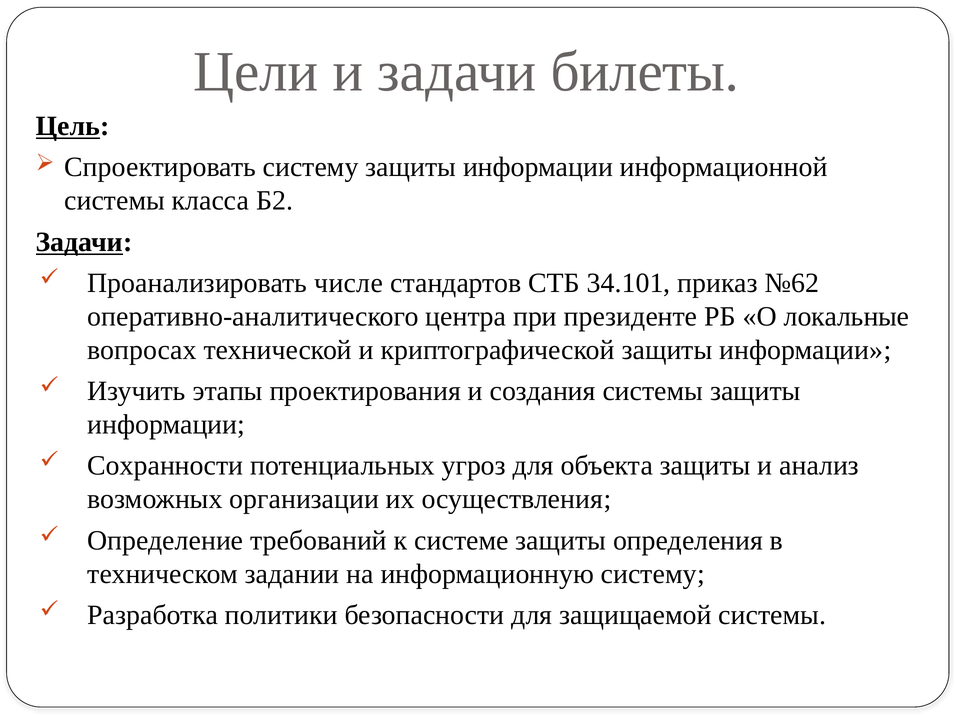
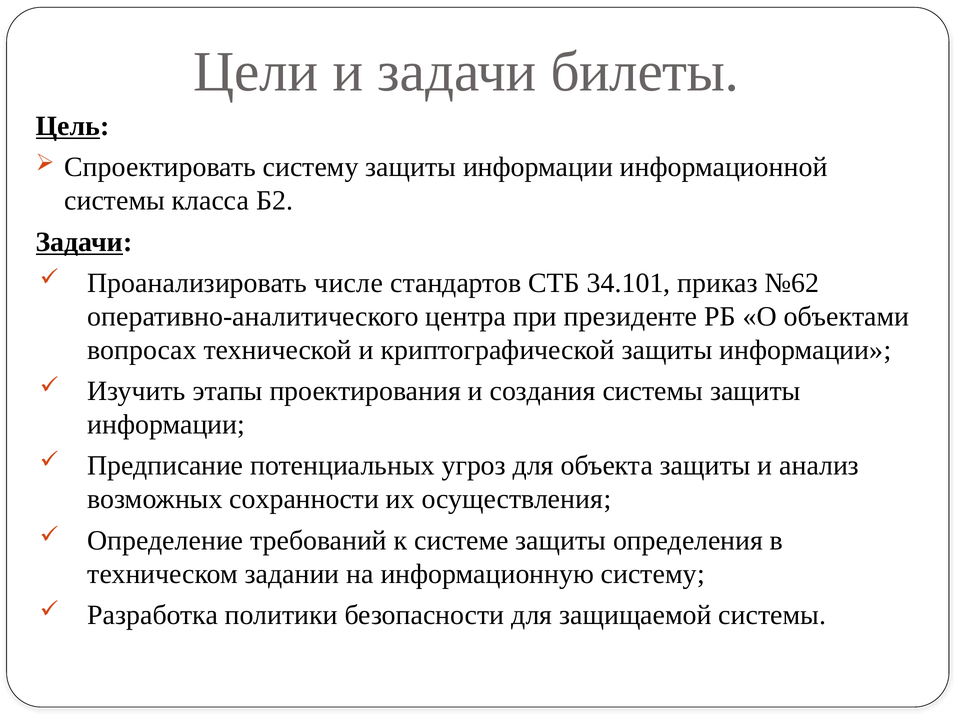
локальные: локальные -> объектами (846, 316)
Сохранности: Сохранности -> Предписание (165, 466)
организации: организации -> сохранности (304, 499)
